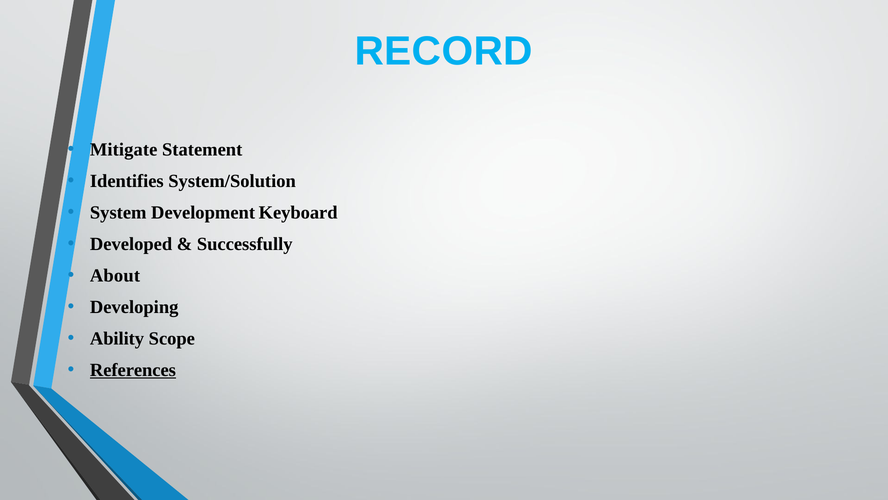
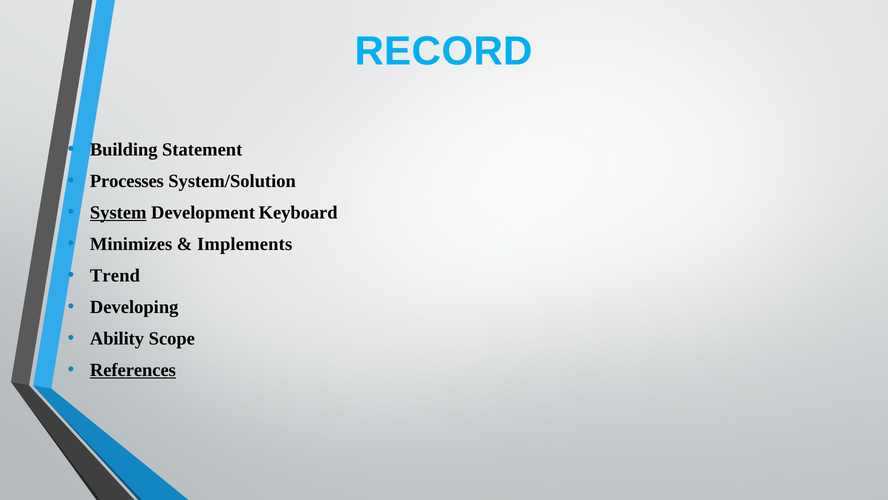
Mitigate: Mitigate -> Building (124, 149)
Identifies: Identifies -> Processes (127, 181)
System underline: none -> present (118, 212)
Developed: Developed -> Minimizes (131, 244)
Successfully: Successfully -> Implements (245, 244)
About: About -> Trend (115, 275)
